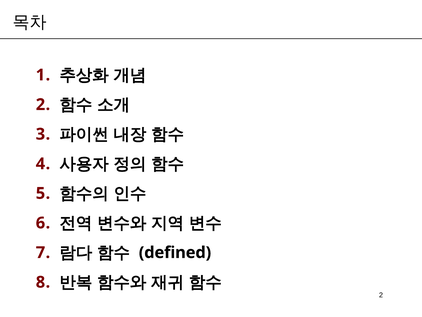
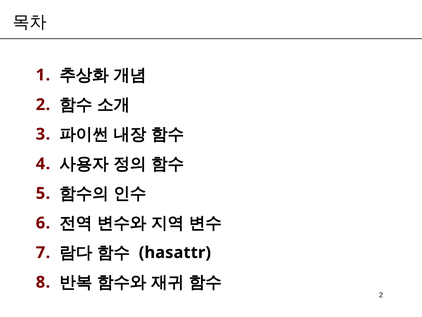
defined: defined -> hasattr (175, 252)
